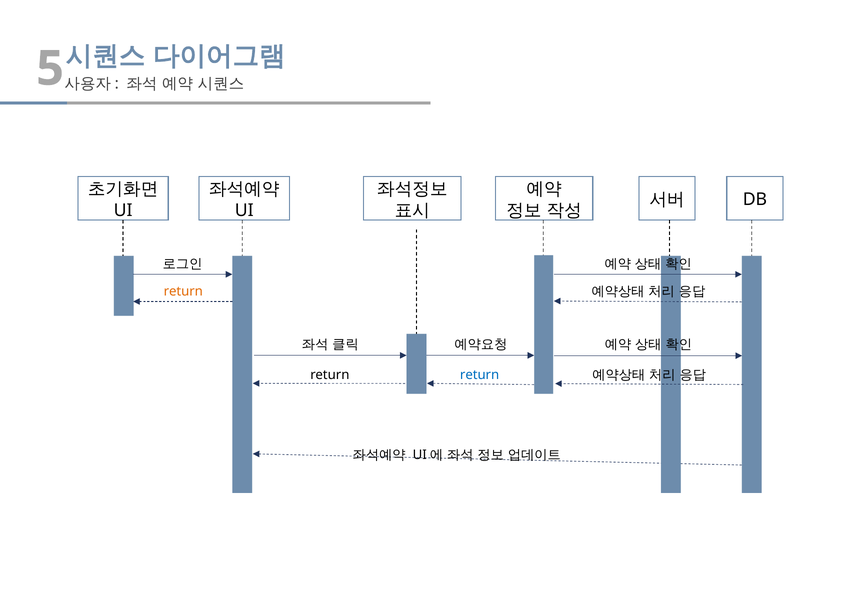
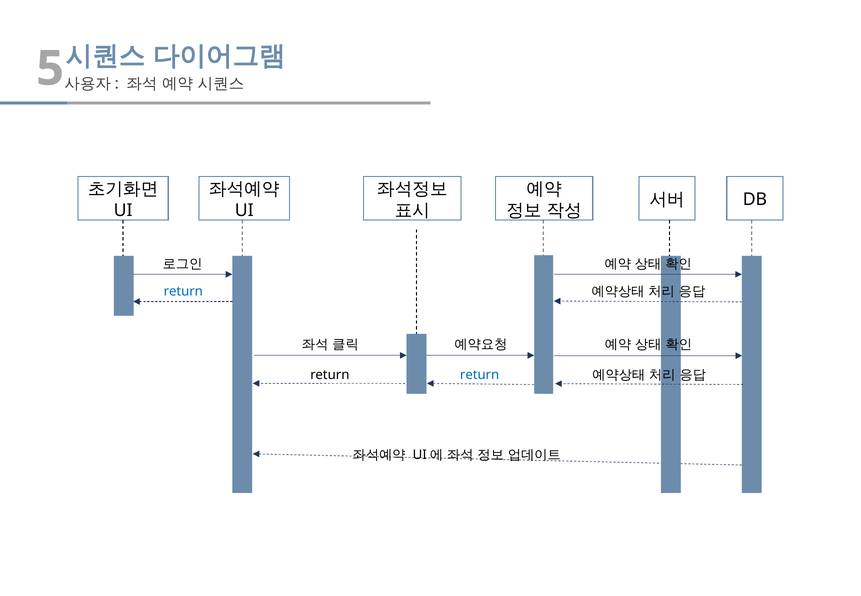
return colour: orange -> blue (183, 292)
